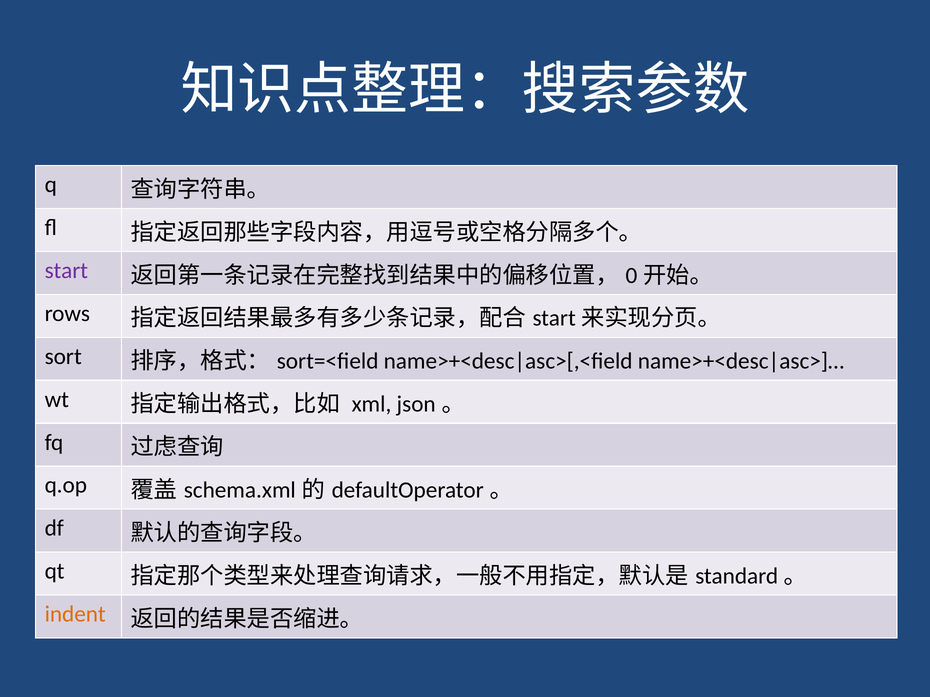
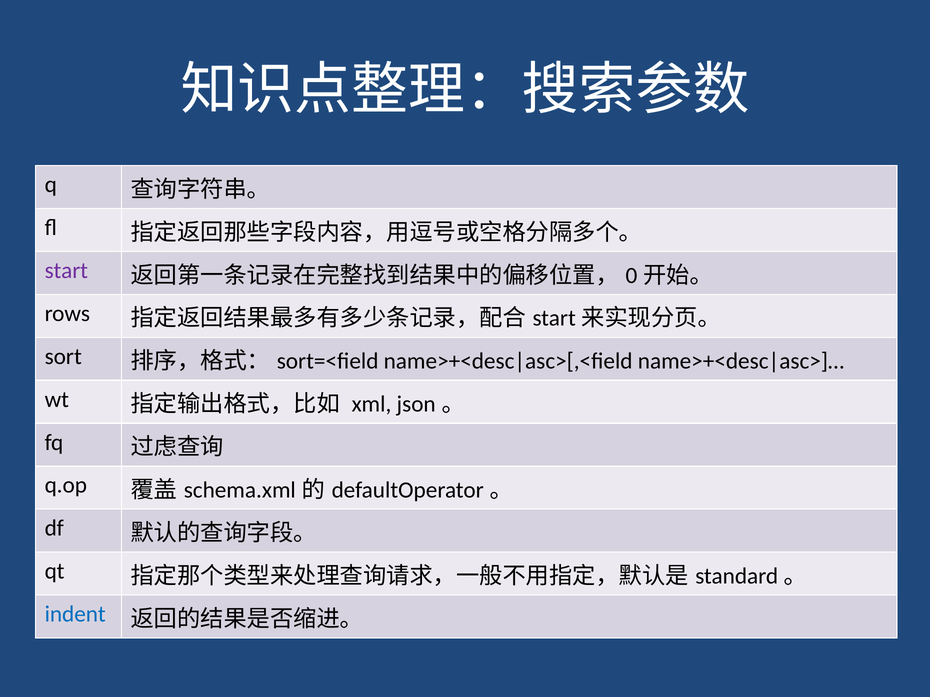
indent colour: orange -> blue (75, 615)
